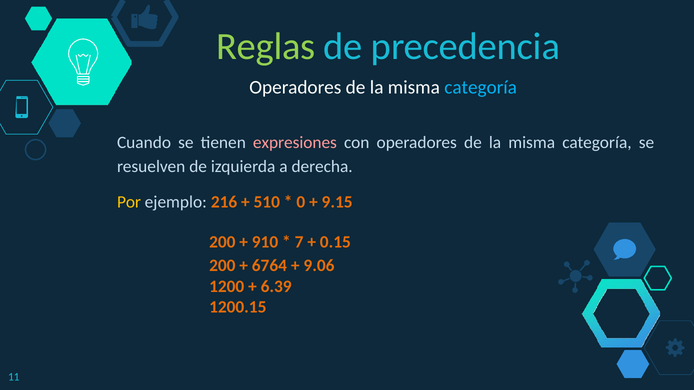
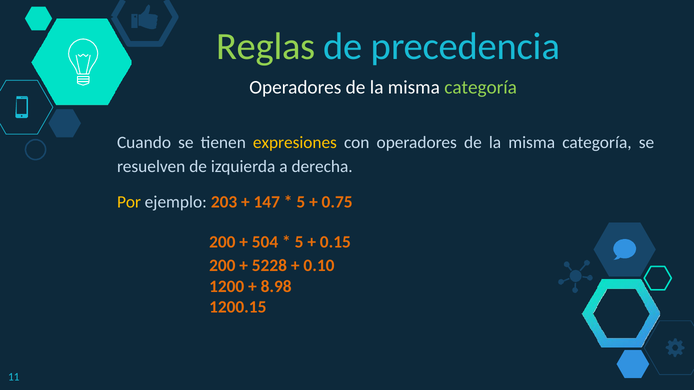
categoría colour: light blue -> light green (481, 88)
expresiones colour: pink -> yellow (295, 143)
216: 216 -> 203 (224, 202)
510: 510 -> 147 (267, 202)
0: 0 -> 5 (301, 202)
9.15: 9.15 -> 0.75 (337, 202)
910: 910 -> 504 (265, 242)
7: 7 -> 5 (299, 242)
6764: 6764 -> 5228 (269, 266)
9.06: 9.06 -> 0.10 (319, 266)
6.39: 6.39 -> 8.98 (276, 287)
